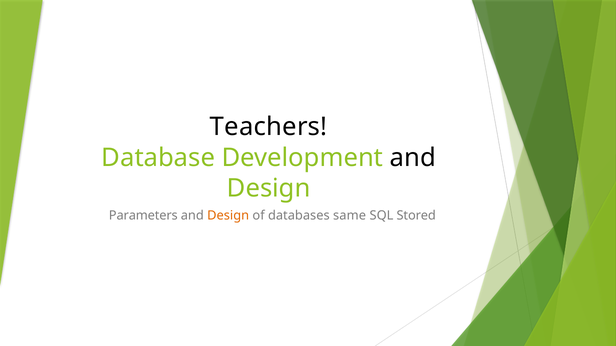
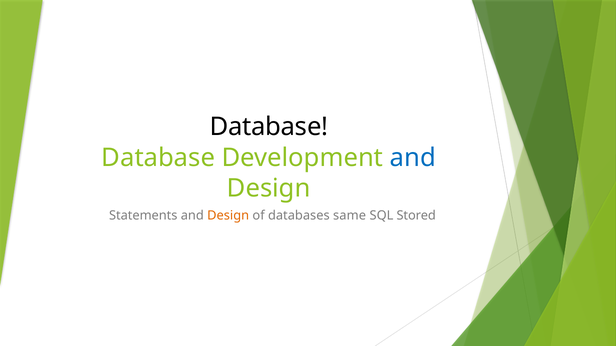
Teachers: Teachers -> Database (269, 127)
and colour: black -> blue (413, 158)
Parameters: Parameters -> Statements (143, 216)
